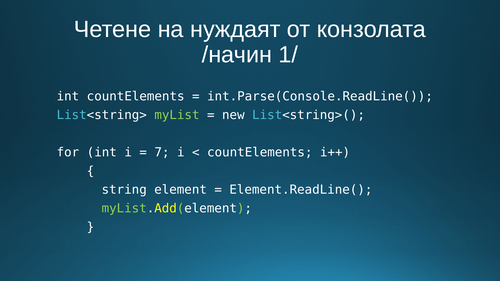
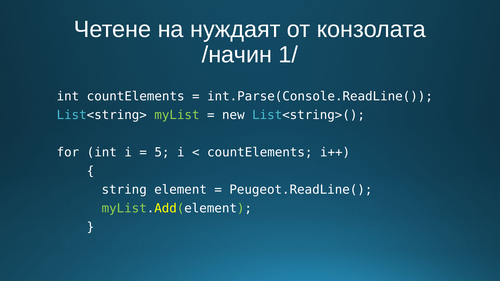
7: 7 -> 5 (162, 153)
Element.ReadLine(: Element.ReadLine( -> Peugeot.ReadLine( (301, 190)
